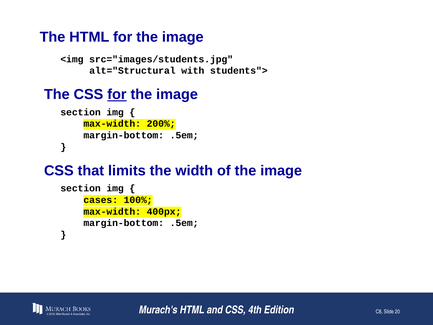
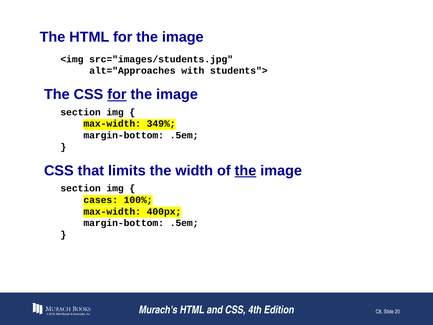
alt="Structural: alt="Structural -> alt="Approaches (132, 71)
200%: 200% -> 349% (161, 124)
the underline: none -> present (245, 171)
